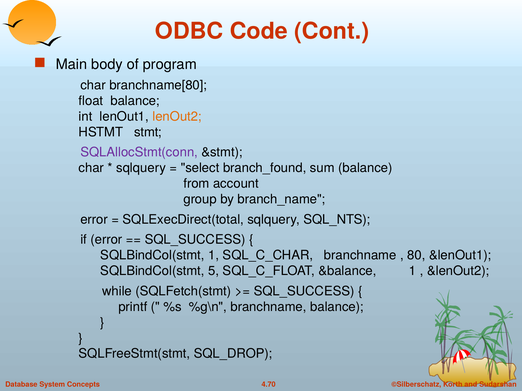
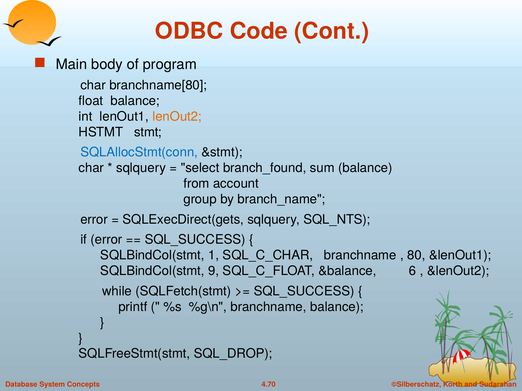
SQLAllocStmt(conn colour: purple -> blue (139, 153)
SQLExecDirect(total: SQLExecDirect(total -> SQLExecDirect(gets (183, 220)
5: 5 -> 9 (214, 271)
&balance 1: 1 -> 6 (413, 271)
